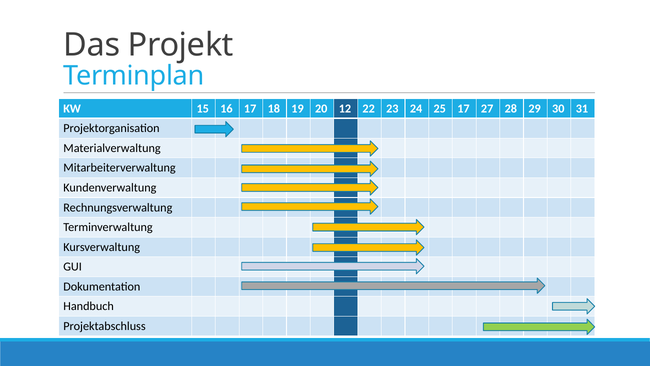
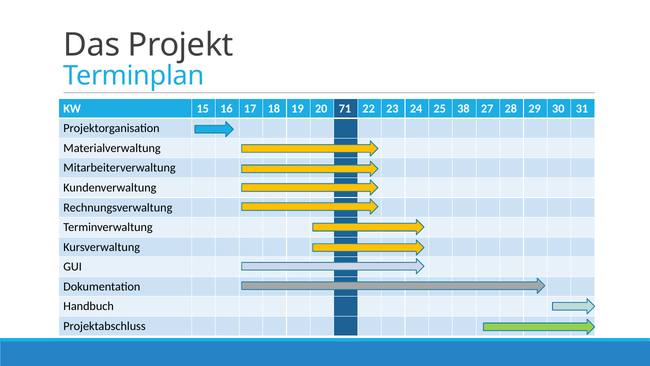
12: 12 -> 71 (345, 108)
25 17: 17 -> 38 (463, 108)
